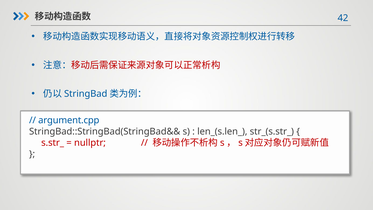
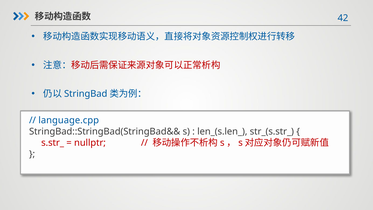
argument.cpp: argument.cpp -> language.cpp (69, 120)
